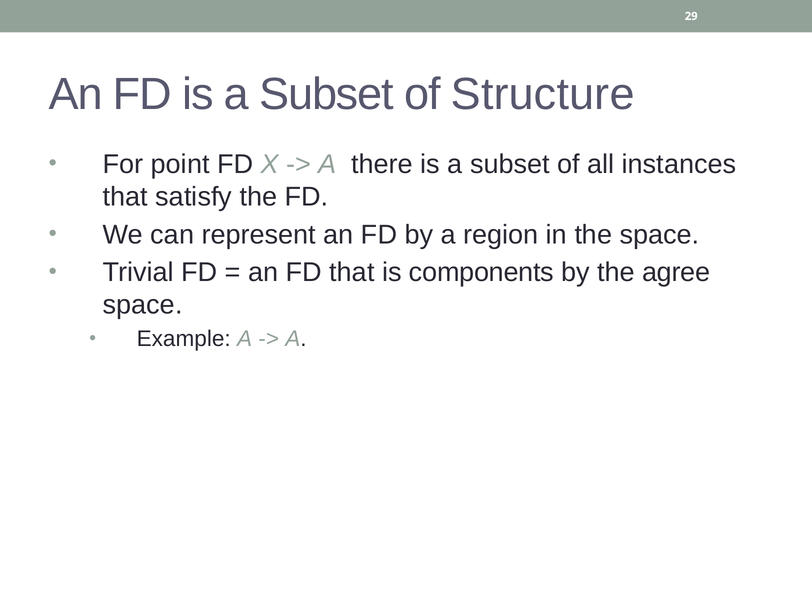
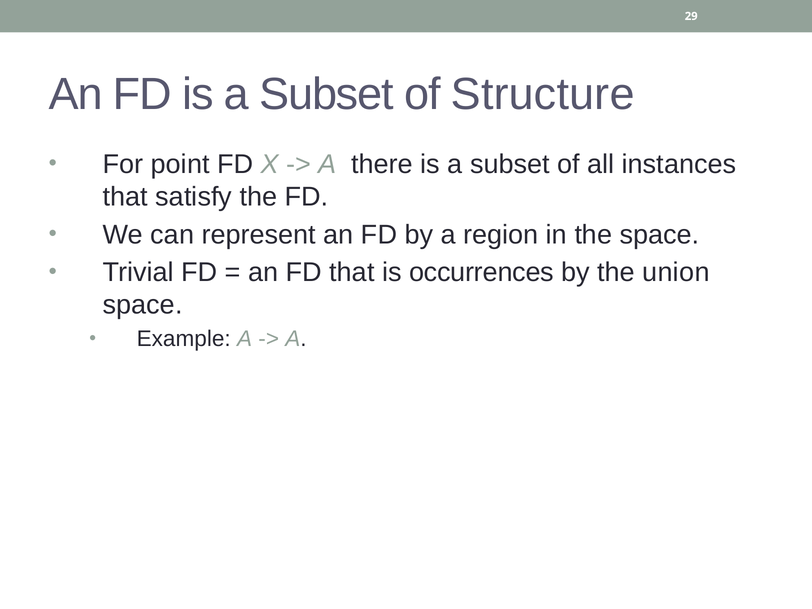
components: components -> occurrences (481, 273)
agree: agree -> union (676, 273)
